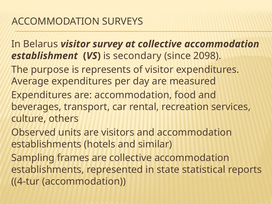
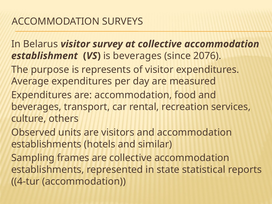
is secondary: secondary -> beverages (137, 56)
2098: 2098 -> 2076 (207, 56)
